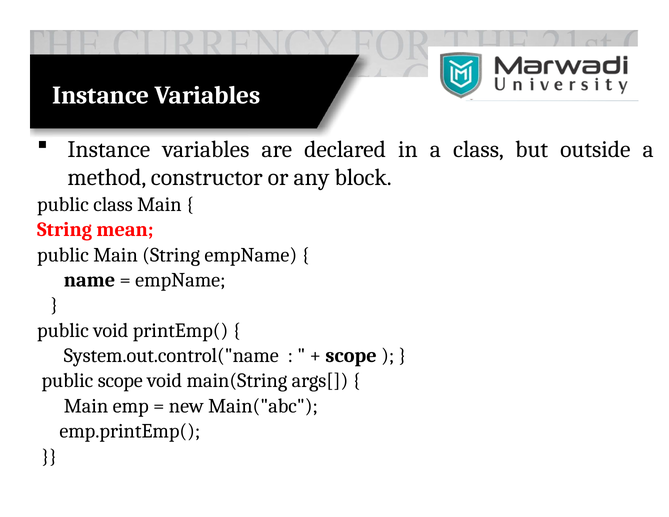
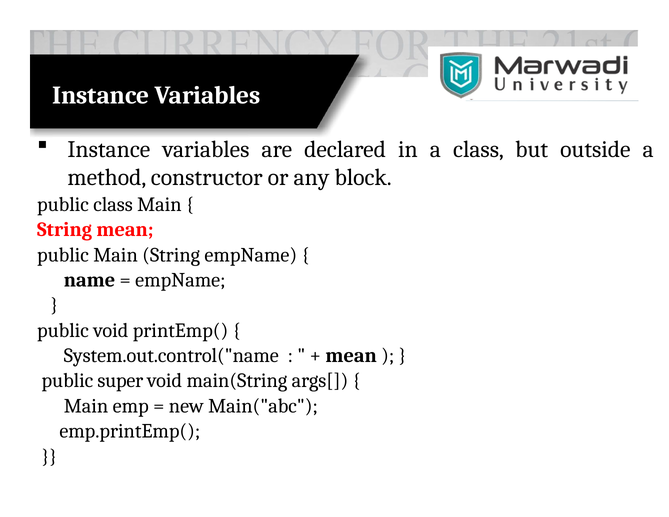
scope: scope -> mean (351, 356)
public scope: scope -> super (120, 381)
